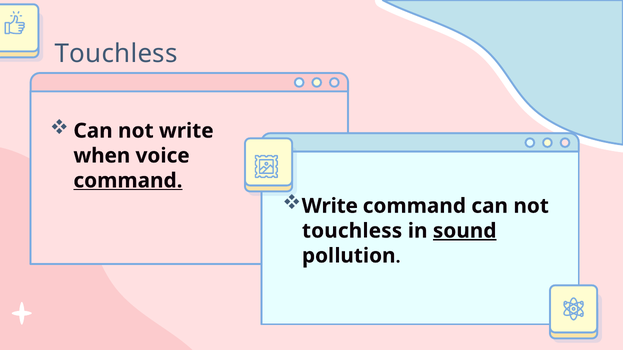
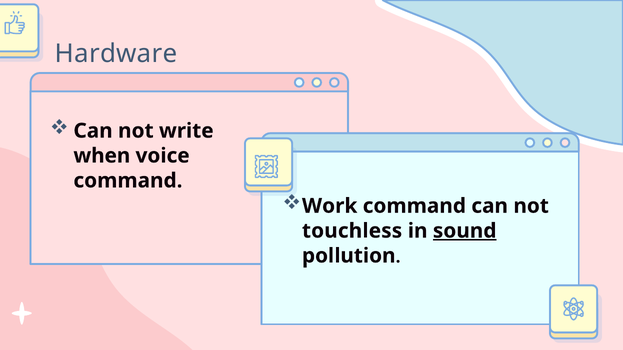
Touchless: Touchless -> Hardware (116, 54)
command underline: present -> none (128, 181)
Write: Write -> Work (330, 206)
